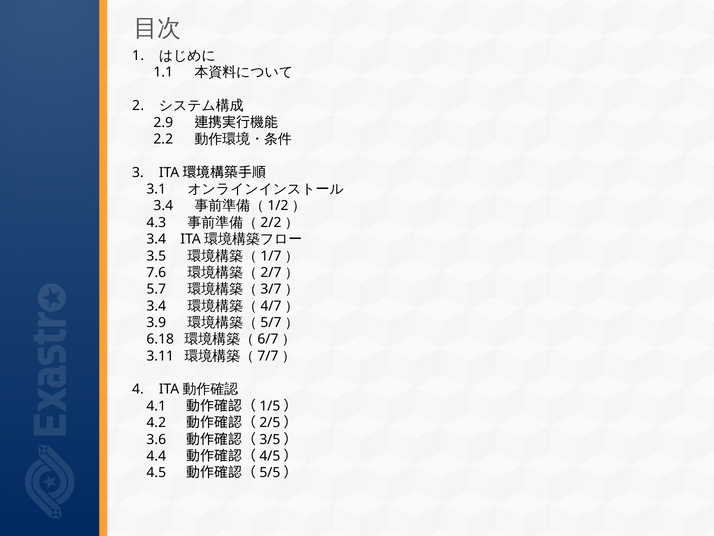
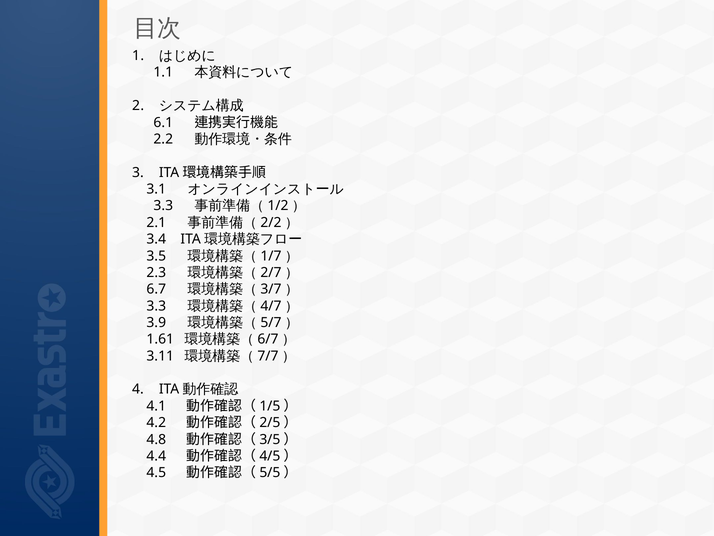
2.9: 2.9 -> 6.1 (163, 122)
3.4: 3.4 -> 3.3 (163, 206)
4.3: 4.3 -> 2.1 (156, 222)
7.6: 7.6 -> 2.3 (156, 272)
5.7: 5.7 -> 6.7 (156, 289)
3.4: 3.4 -> 3.3 (156, 306)
6.18: 6.18 -> 1.61 (160, 339)
3.6: 3.6 -> 4.8 (156, 439)
